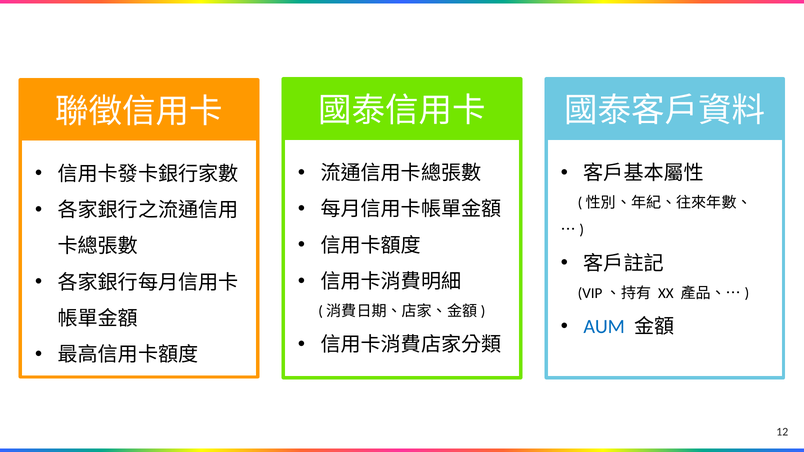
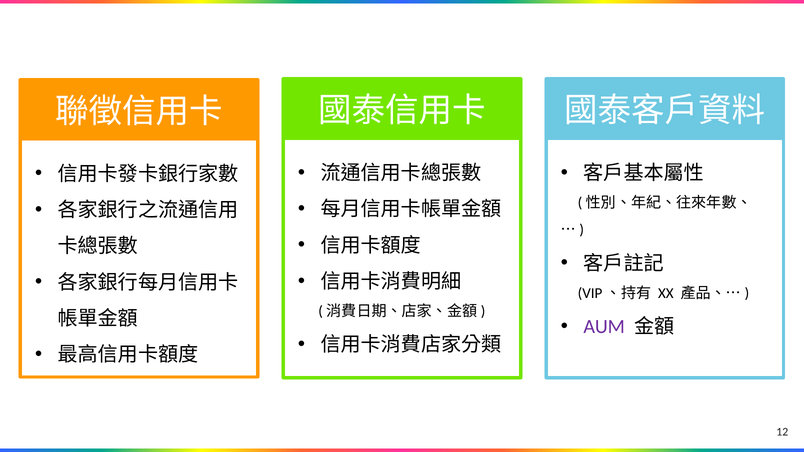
AUM colour: blue -> purple (604, 327)
